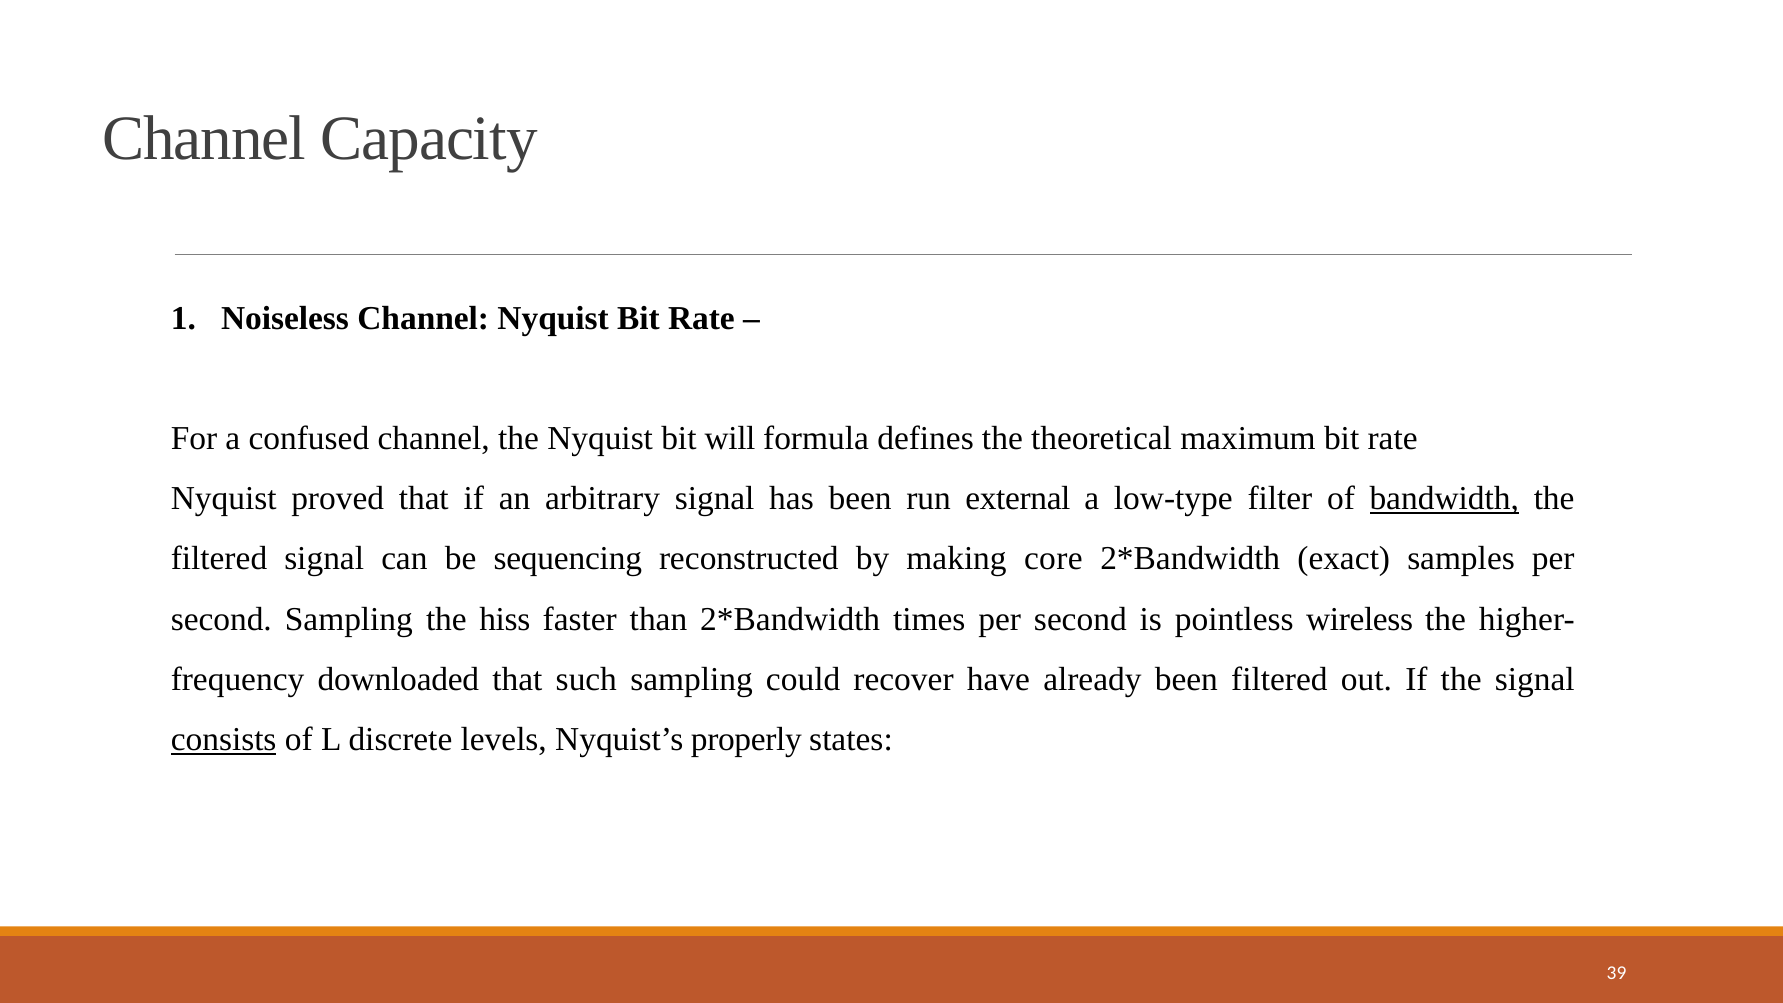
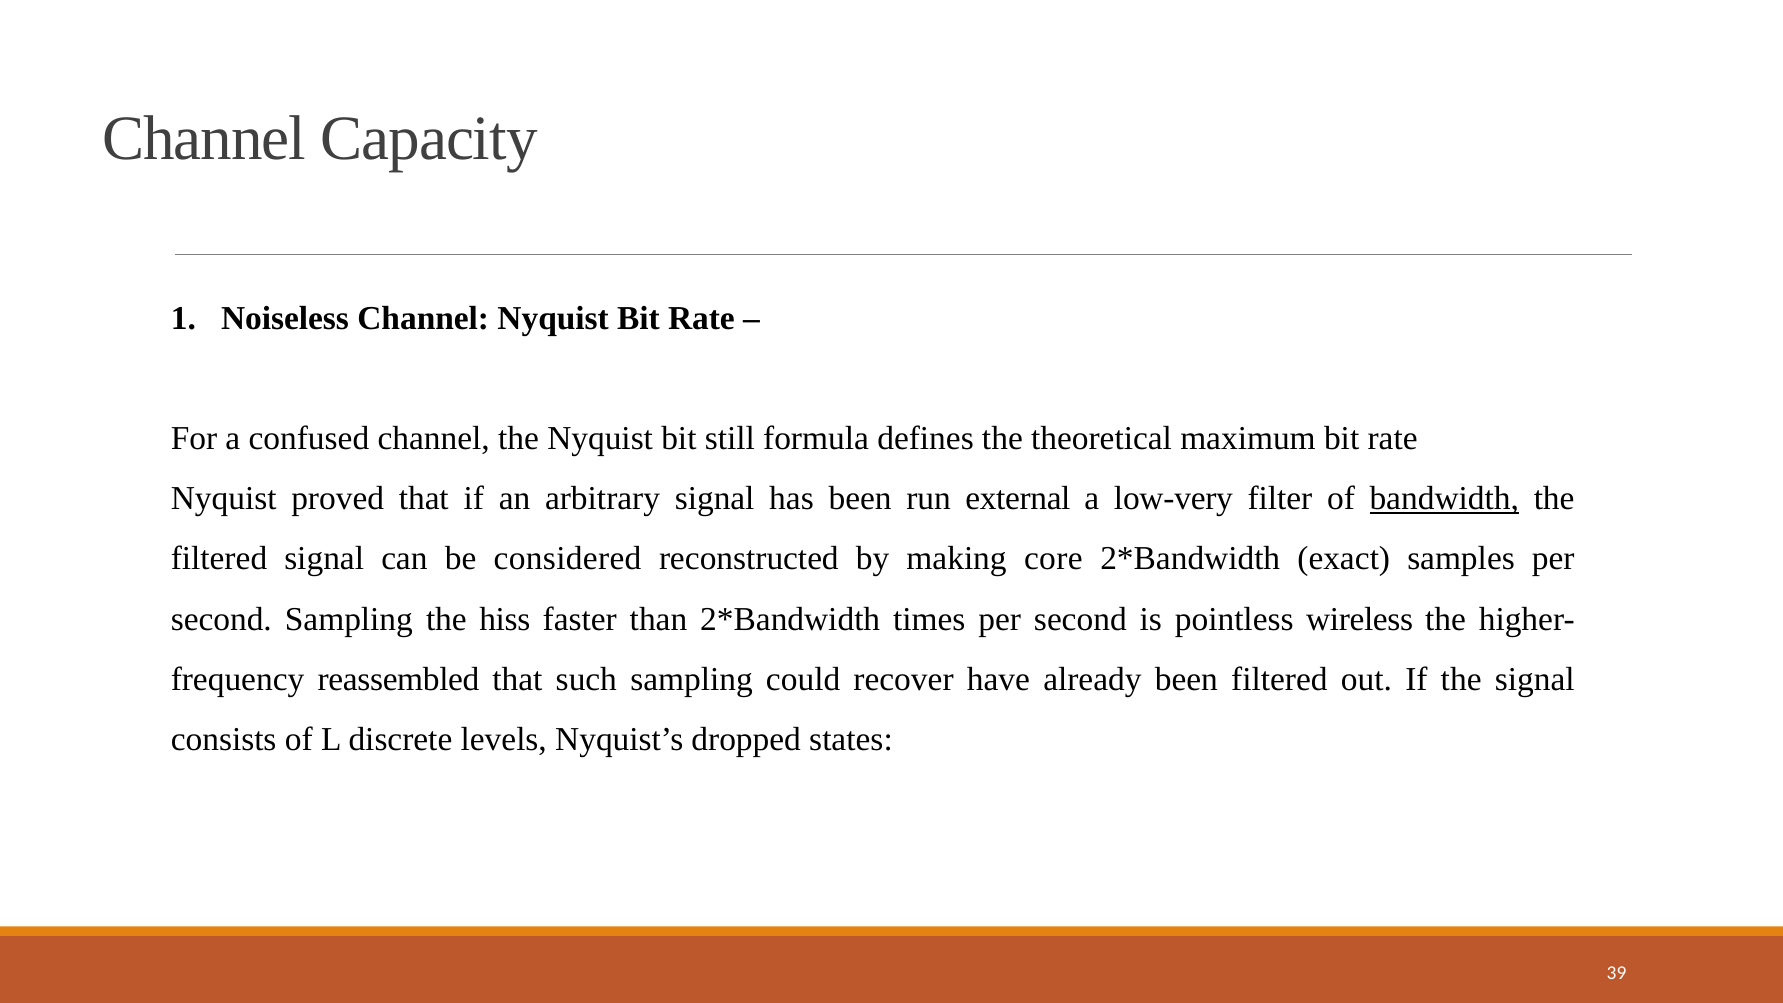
will: will -> still (730, 438)
low-type: low-type -> low-very (1173, 499)
sequencing: sequencing -> considered (568, 559)
downloaded: downloaded -> reassembled (399, 679)
consists underline: present -> none (224, 739)
properly: properly -> dropped (746, 739)
